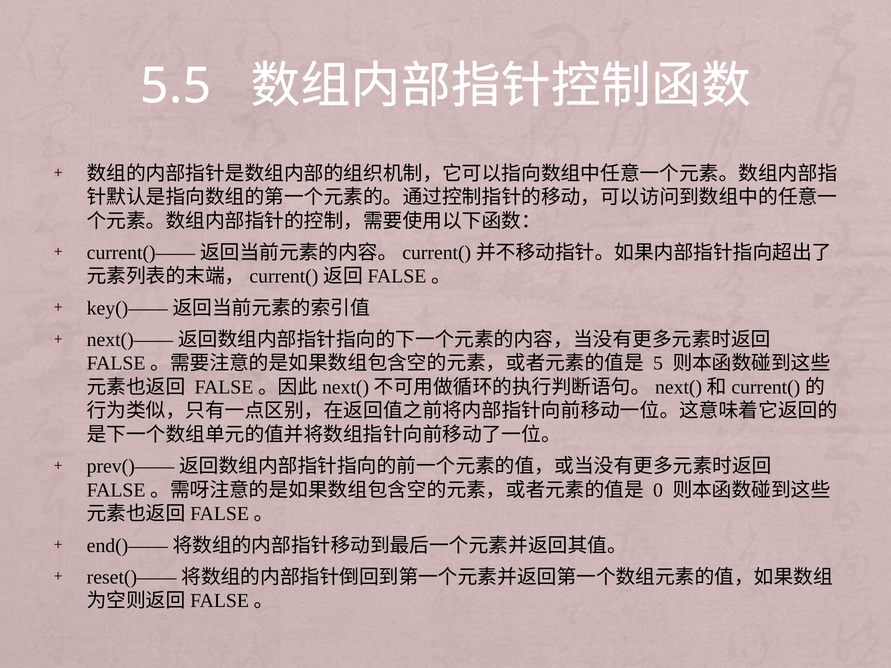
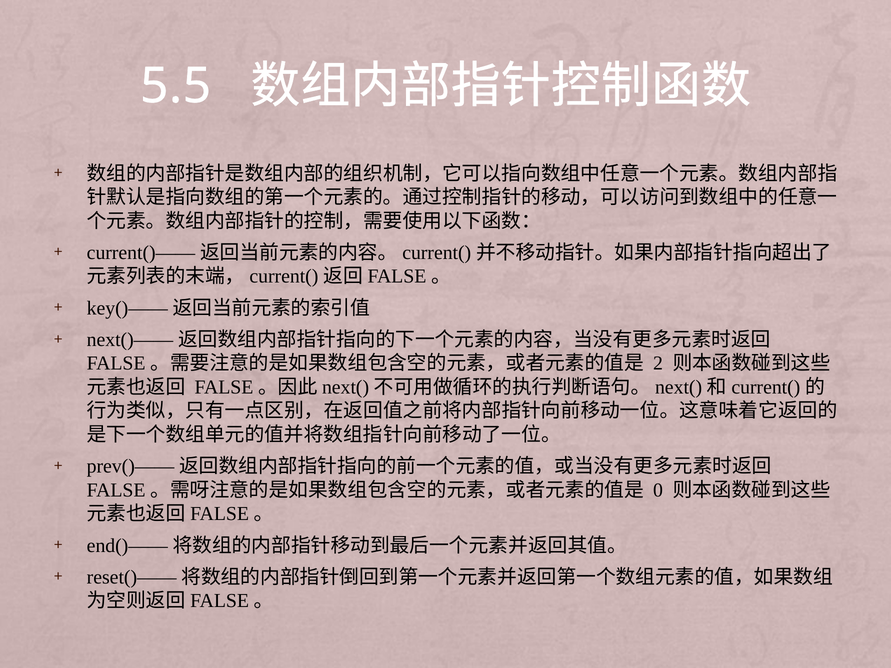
5: 5 -> 2 (658, 364)
